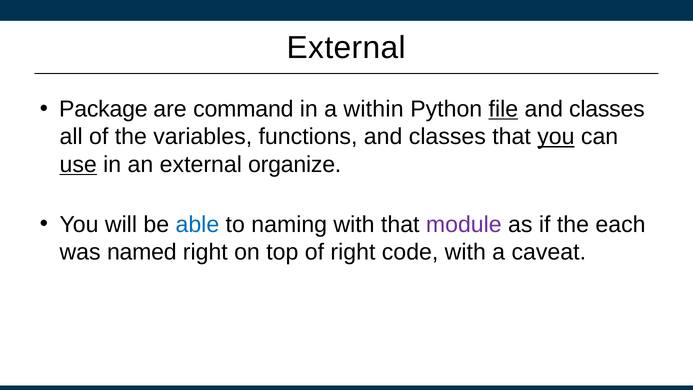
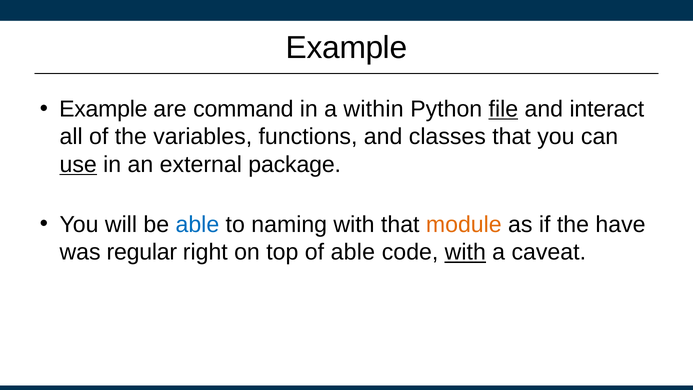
External: External -> Example (347, 48)
Package: Package -> Example (103, 109)
classes: classes -> interact (607, 109)
you underline: present -> none (556, 137)
organize: organize -> package (295, 164)
module colour: purple -> orange (464, 224)
each: each -> have (621, 224)
named: named -> regular (142, 252)
of right: right -> able (353, 252)
with underline: none -> present (465, 252)
